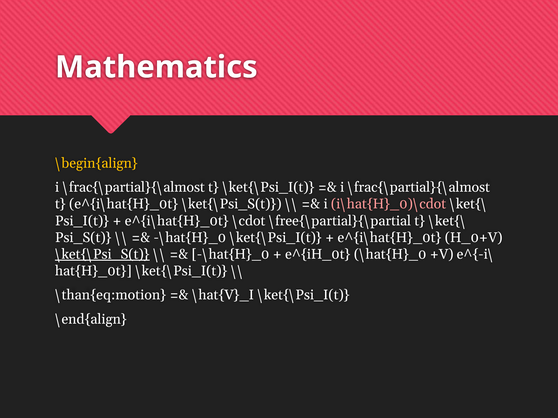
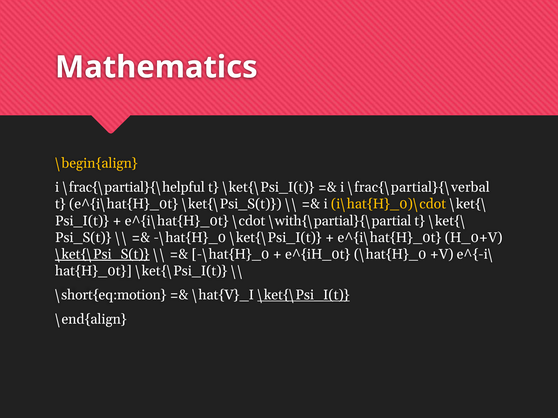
\frac{\partial}{\almost: \frac{\partial}{\almost -> \frac{\partial}{\helpful (134, 188)
\frac{\partial}{\almost: \frac{\partial}{\almost -> \frac{\partial}{\verbal (419, 188)
i\hat{H}_0)\cdot colour: pink -> yellow (389, 204)
\free{\partial}{\partial: \free{\partial}{\partial -> \with{\partial}{\partial (340, 221)
\than{eq:motion: \than{eq:motion -> \short{eq:motion (111, 295)
\ket{\Psi_I(t underline: none -> present (304, 295)
